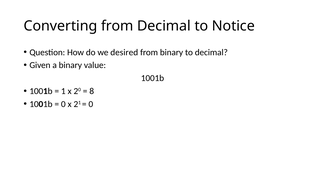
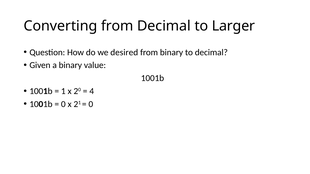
Notice: Notice -> Larger (233, 26)
8: 8 -> 4 (92, 91)
